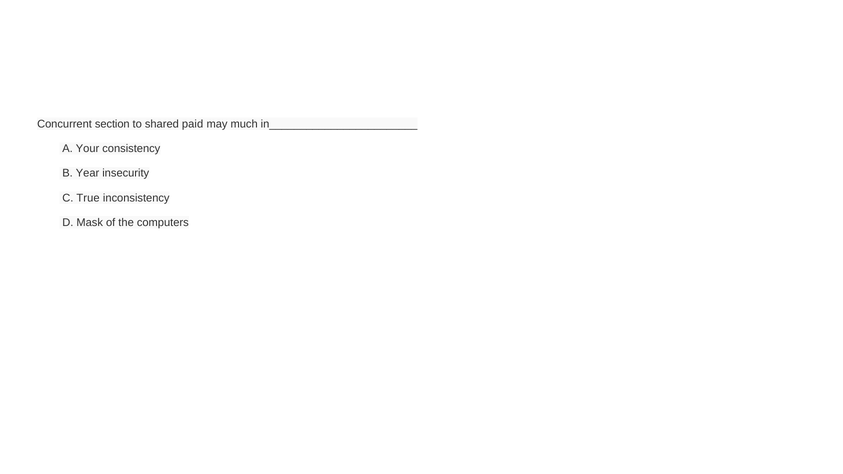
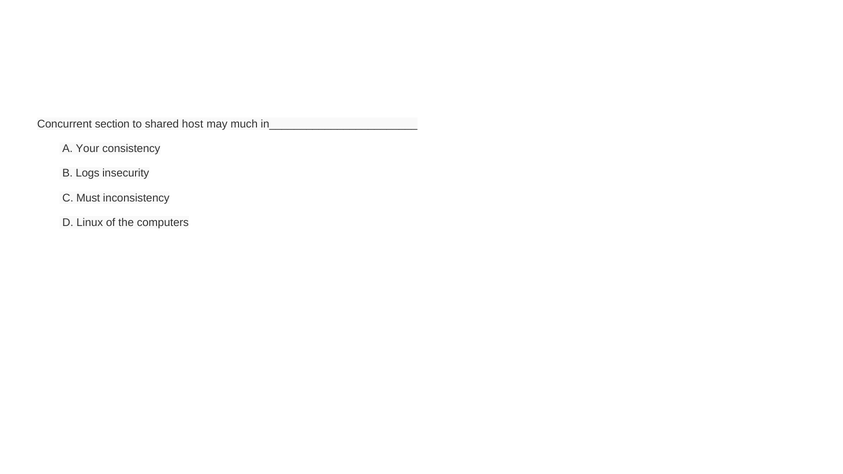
paid: paid -> host (193, 124)
Year: Year -> Logs (88, 173)
True: True -> Must (88, 198)
Mask: Mask -> Linux (90, 223)
